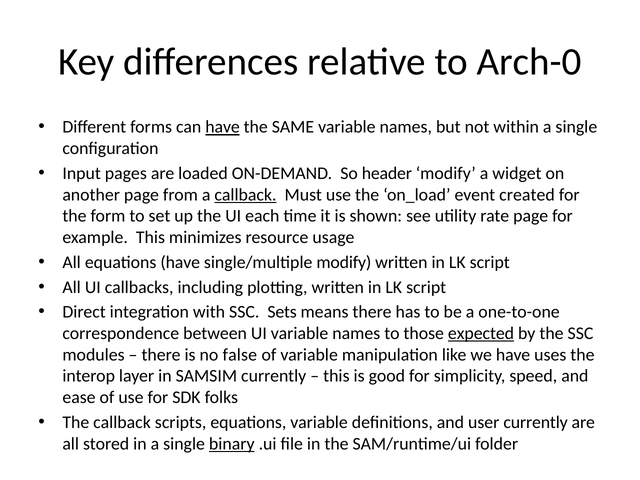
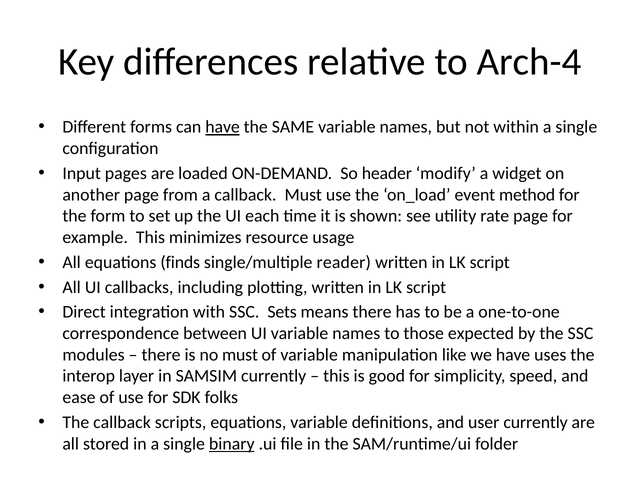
Arch-0: Arch-0 -> Arch-4 (529, 62)
callback underline: present -> none (245, 195)
created: created -> method (527, 195)
equations have: have -> finds (180, 262)
single/multiple modify: modify -> reader (344, 262)
expected underline: present -> none (481, 333)
no false: false -> must (240, 355)
